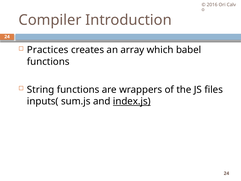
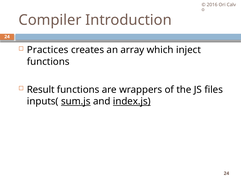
babel: babel -> inject (189, 50)
String: String -> Result (41, 90)
sum.js underline: none -> present (76, 101)
